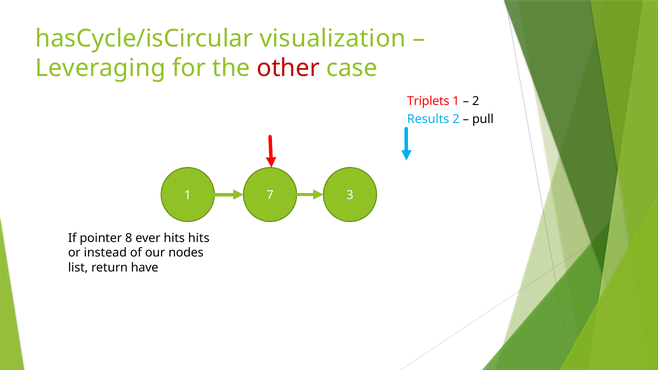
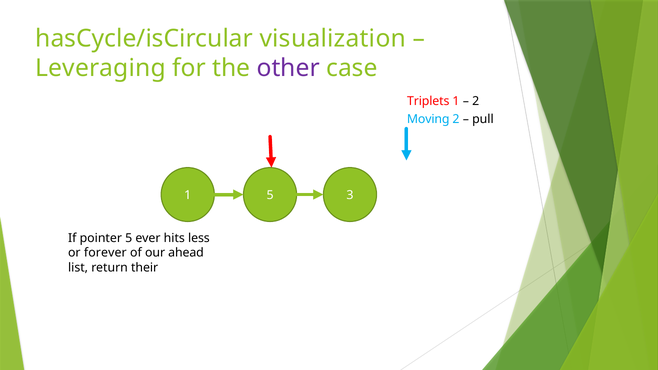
other colour: red -> purple (288, 68)
Results: Results -> Moving (428, 119)
1 7: 7 -> 5 (270, 195)
pointer 8: 8 -> 5 (129, 238)
hits hits: hits -> less (199, 238)
instead: instead -> forever (105, 253)
nodes: nodes -> ahead (186, 253)
have: have -> their (145, 268)
